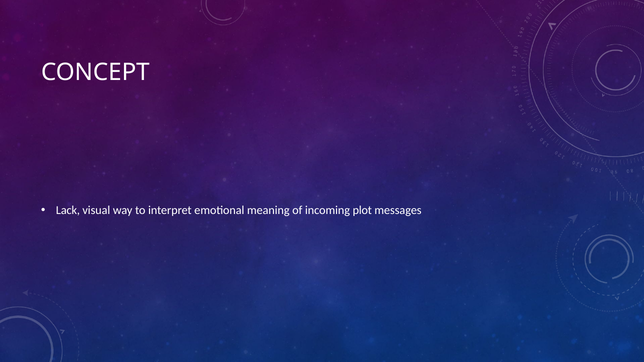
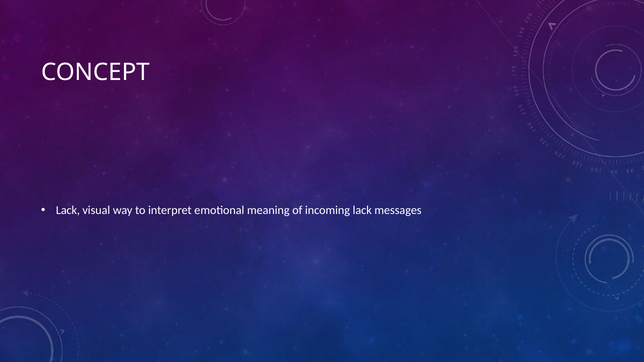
incoming plot: plot -> lack (362, 210)
